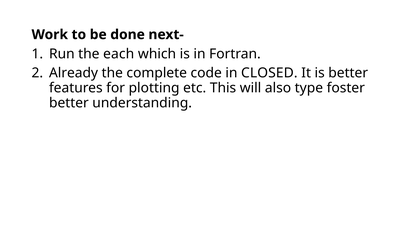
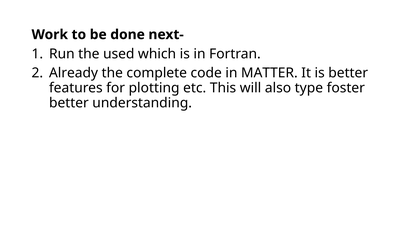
each: each -> used (119, 54)
CLOSED: CLOSED -> MATTER (269, 73)
